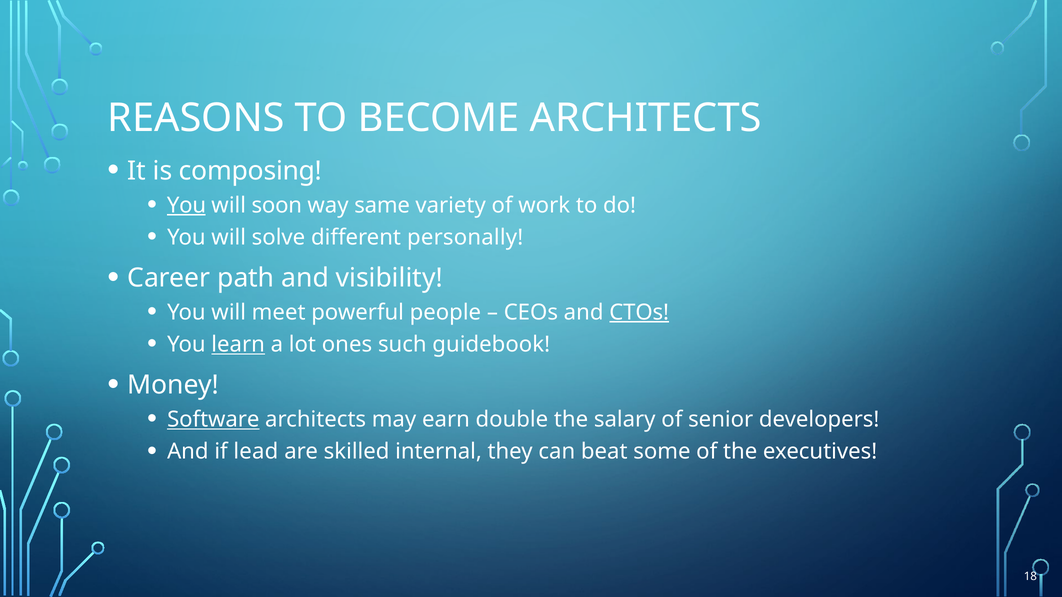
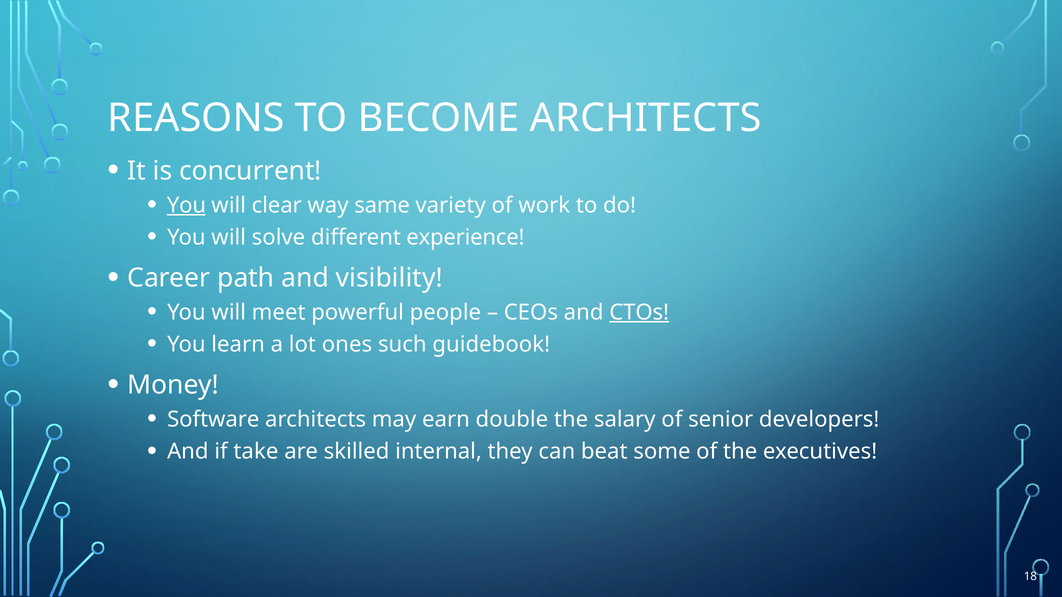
composing: composing -> concurrent (250, 171)
soon: soon -> clear (277, 205)
personally: personally -> experience (465, 238)
learn underline: present -> none (238, 345)
Software underline: present -> none (213, 420)
lead: lead -> take (256, 452)
